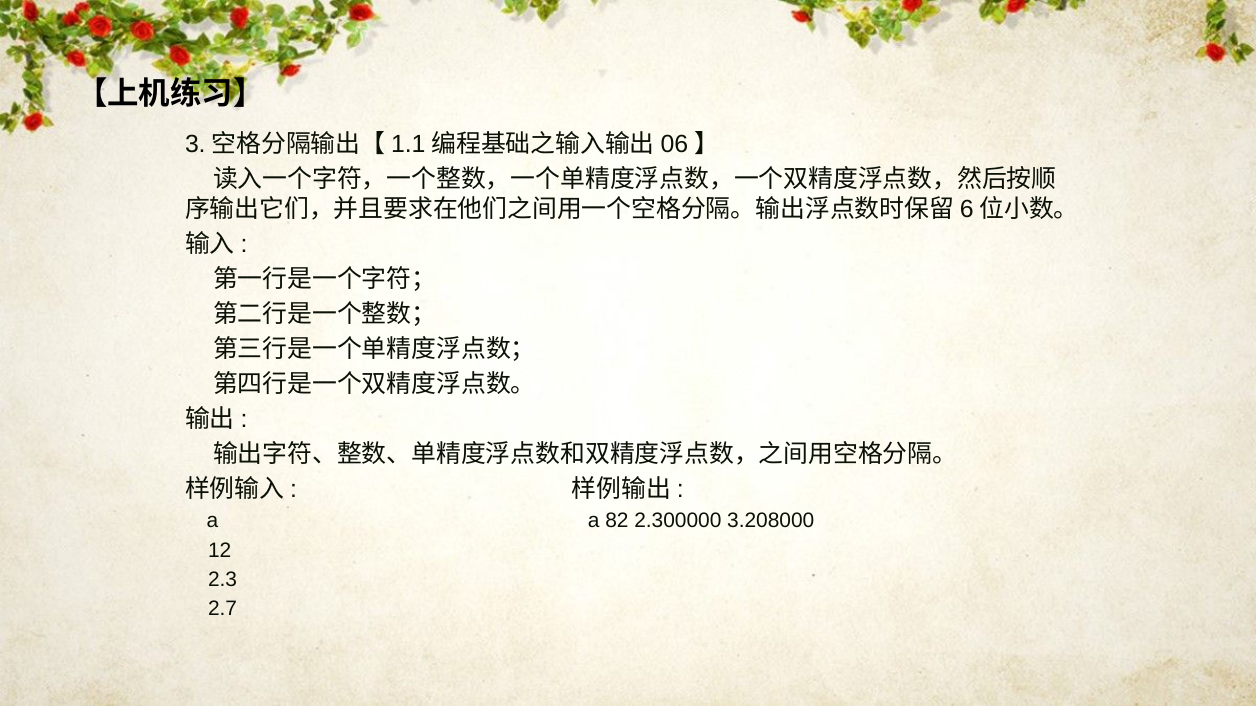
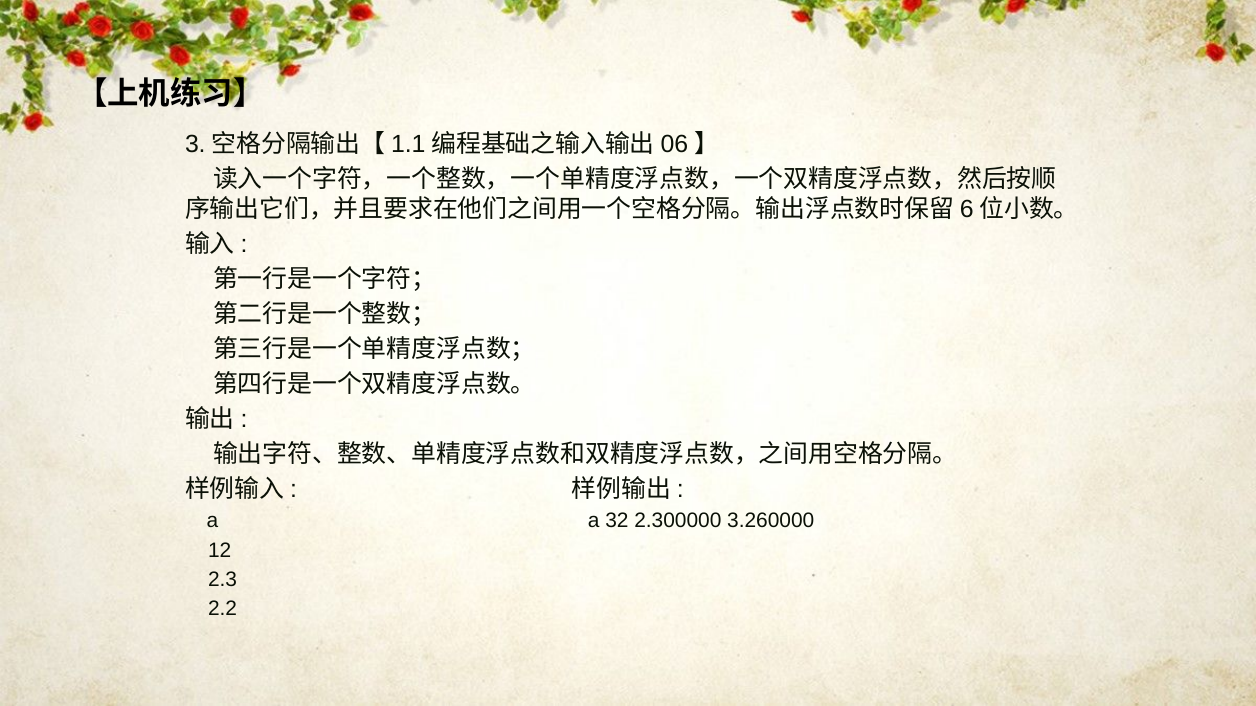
82: 82 -> 32 (617, 521)
3.208000: 3.208000 -> 3.260000 (771, 521)
2.7: 2.7 -> 2.2 (223, 609)
